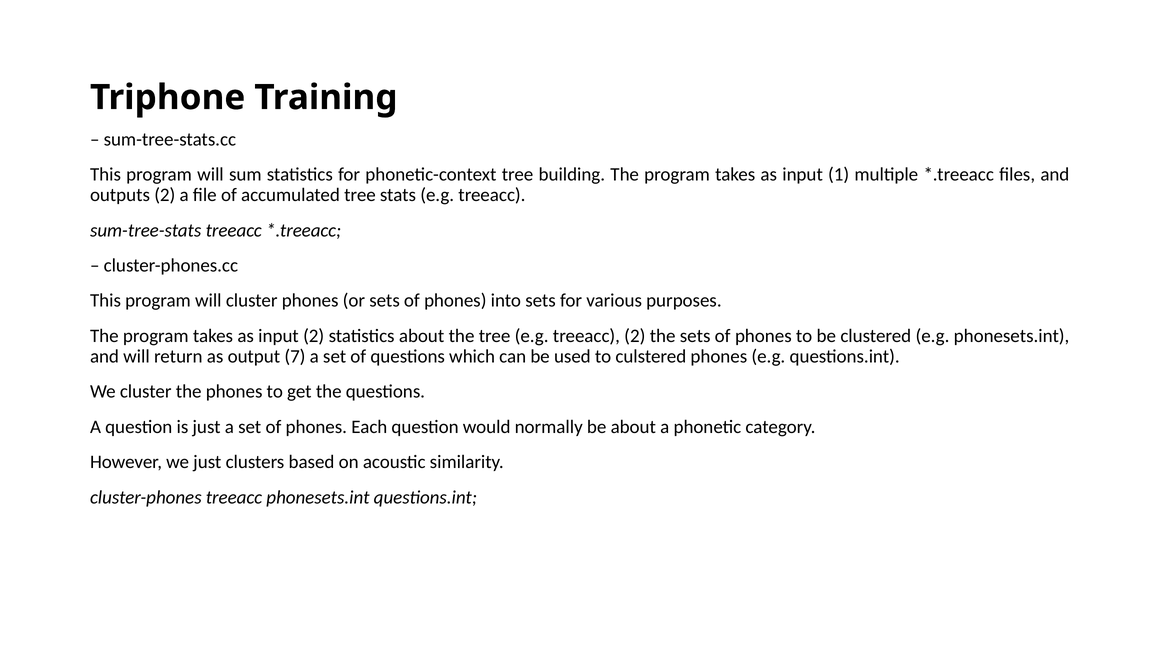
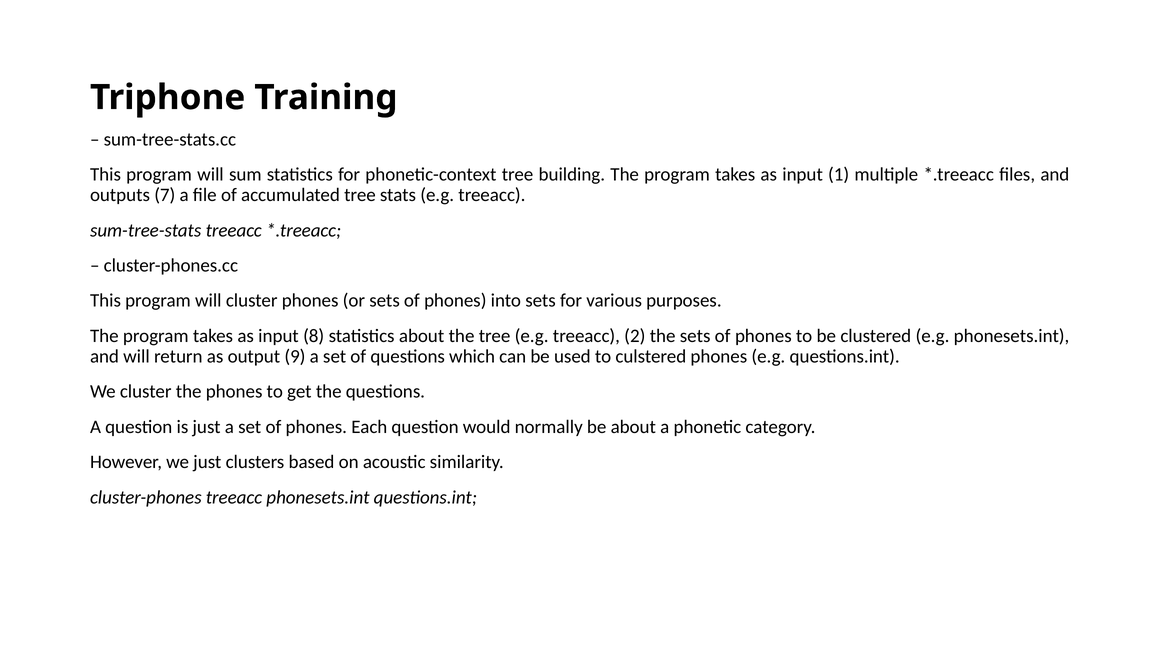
outputs 2: 2 -> 7 (165, 195)
input 2: 2 -> 8 (314, 336)
7: 7 -> 9 (295, 356)
